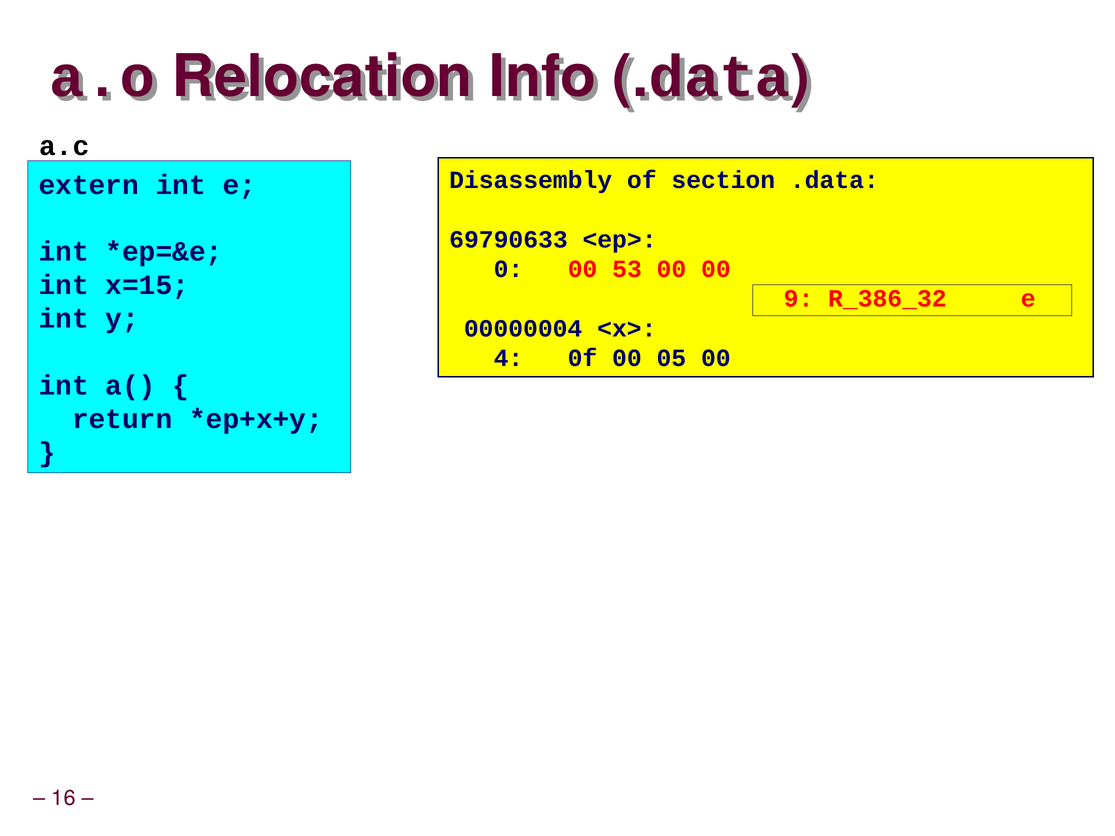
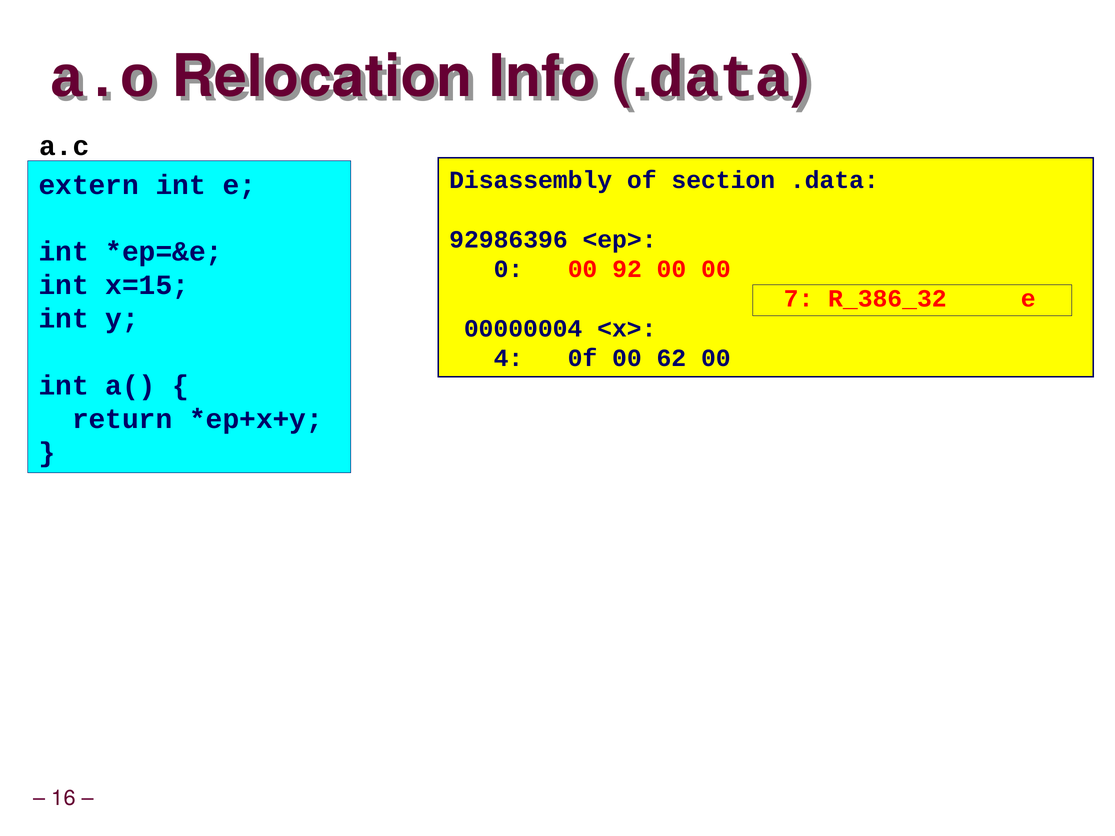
69790633: 69790633 -> 92986396 (508, 239)
53: 53 -> 92 (627, 269)
9: 9 -> 7 (799, 299)
05: 05 -> 62 (671, 358)
